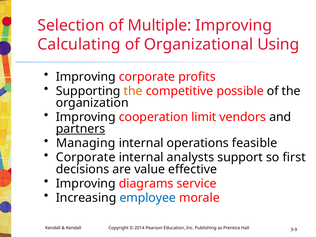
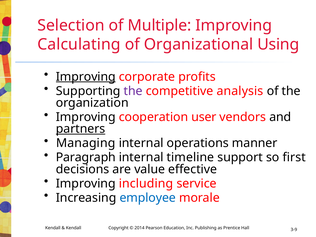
Improving underline: none -> present (86, 77)
the colour: orange -> purple (133, 91)
possible: possible -> analysis (240, 91)
limit: limit -> user (204, 117)
feasible: feasible -> manner (255, 143)
Corporate: Corporate -> Paragraph (86, 157)
analysts: analysts -> timeline (190, 157)
diagrams: diagrams -> including (146, 183)
